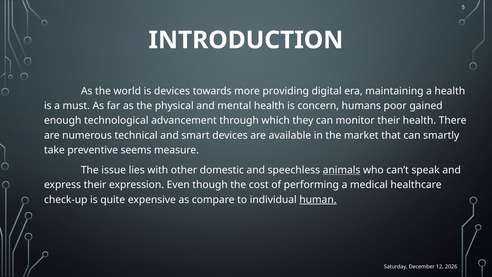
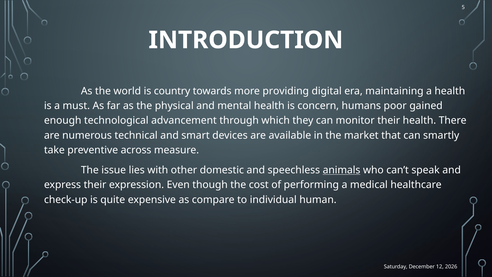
is devices: devices -> country (172, 91)
seems: seems -> across (136, 150)
human underline: present -> none (318, 199)
